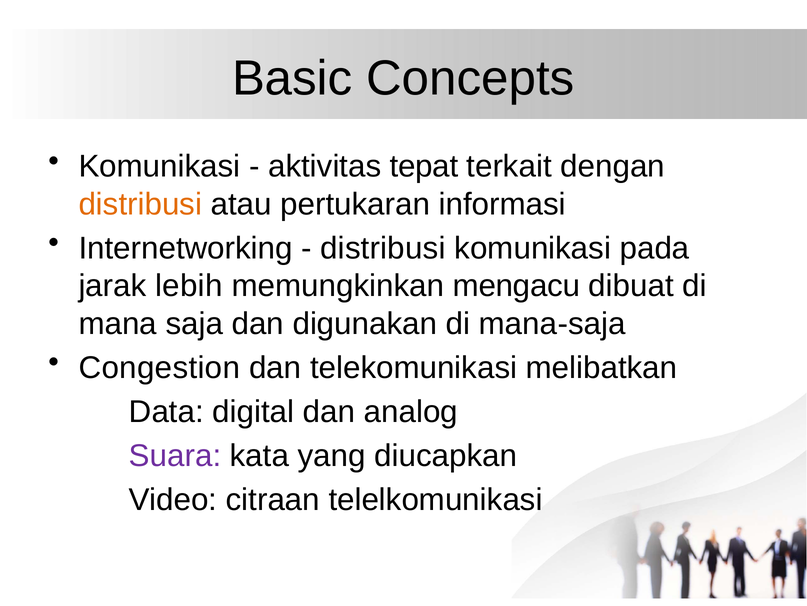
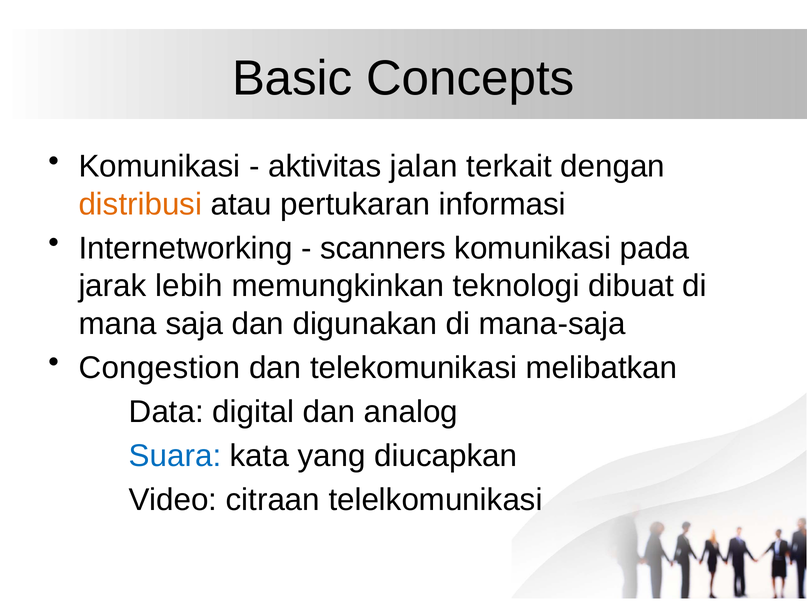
tepat: tepat -> jalan (424, 166)
distribusi: distribusi -> scanners (383, 248)
mengacu: mengacu -> teknologi (516, 286)
Suara colour: purple -> blue (175, 455)
